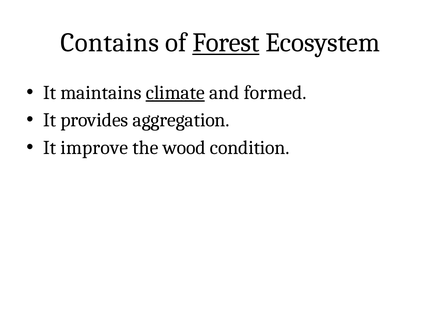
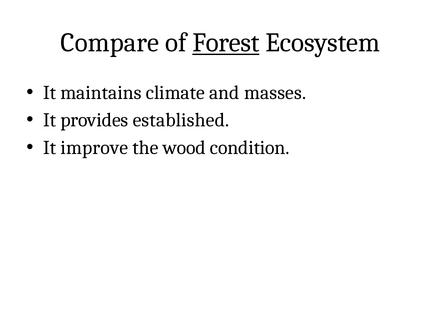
Contains: Contains -> Compare (110, 43)
climate underline: present -> none (175, 93)
formed: formed -> masses (275, 93)
aggregation: aggregation -> established (181, 120)
